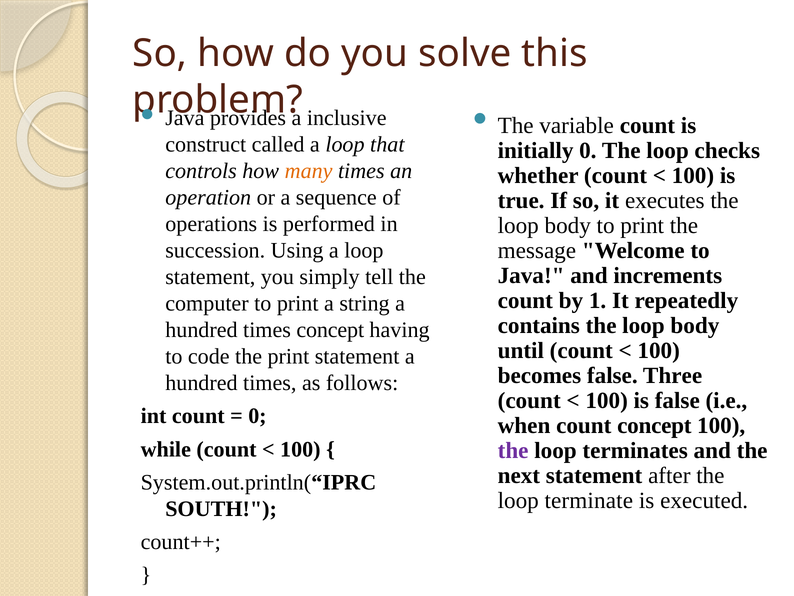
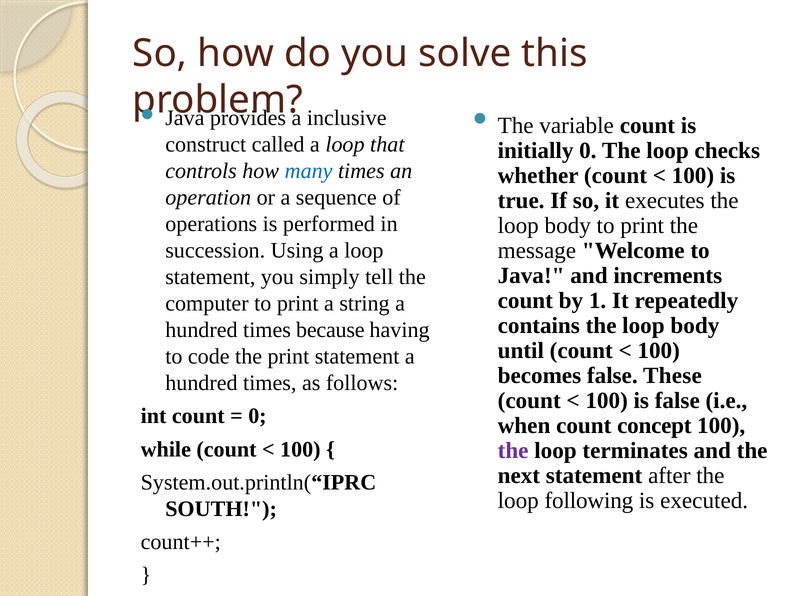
many colour: orange -> blue (309, 171)
times concept: concept -> because (330, 330)
Three: Three -> These (672, 375)
terminate: terminate -> following (589, 500)
